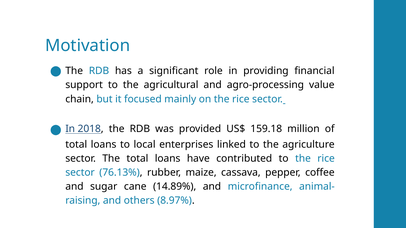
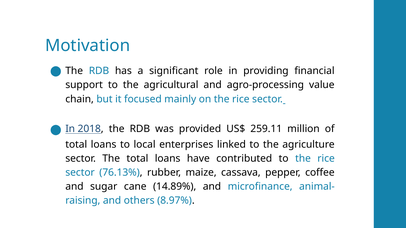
159.18: 159.18 -> 259.11 (266, 129)
